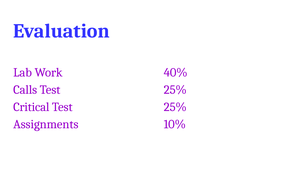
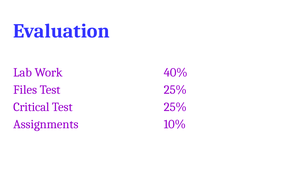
Calls: Calls -> Files (25, 90)
